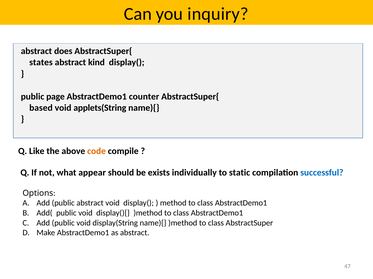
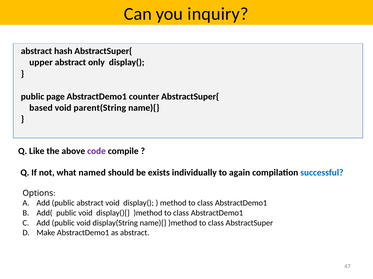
does: does -> hash (63, 51)
states: states -> upper (41, 63)
kind: kind -> only (96, 63)
applets(String: applets(String -> parent(String (100, 108)
code colour: orange -> purple (97, 152)
appear: appear -> named (92, 173)
static: static -> again (240, 173)
